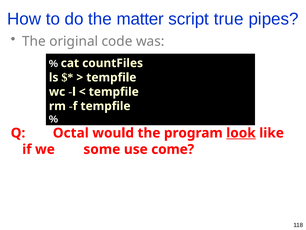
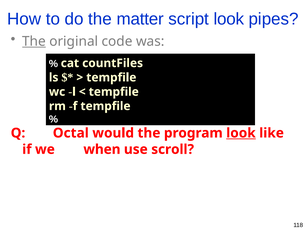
script true: true -> look (229, 19)
The underline: none -> present (34, 41)
some: some -> when (102, 149)
come: come -> scroll (173, 149)
